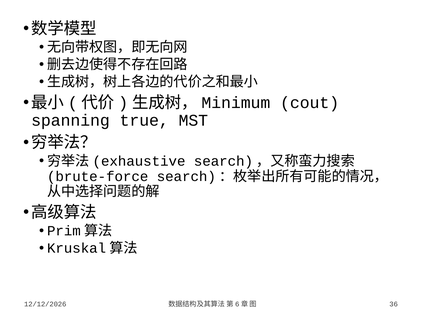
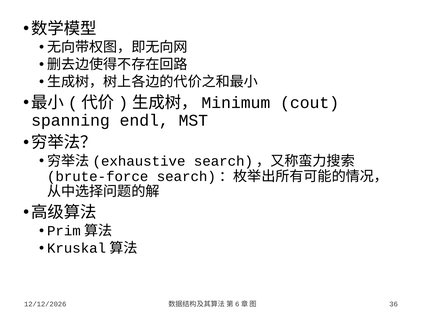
true: true -> endl (144, 121)
